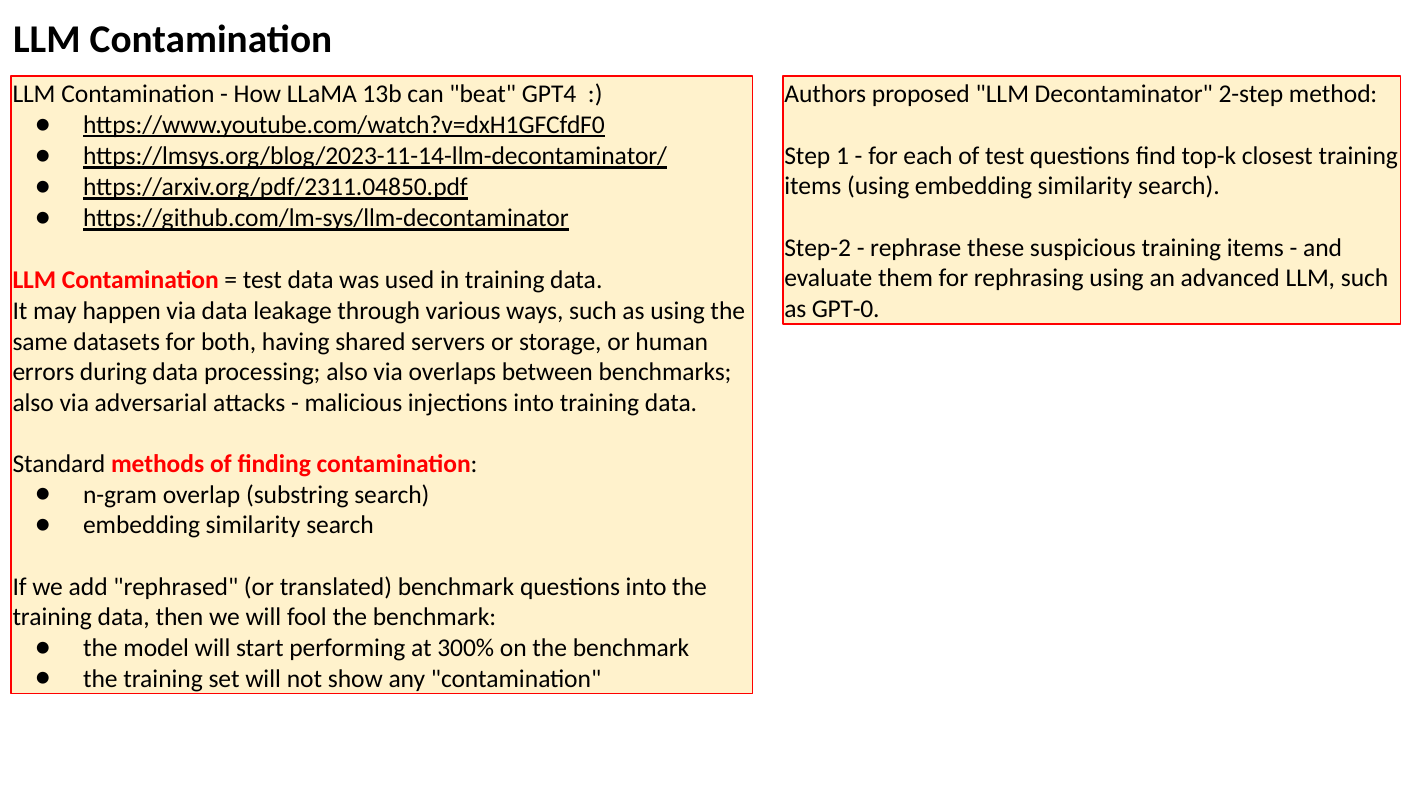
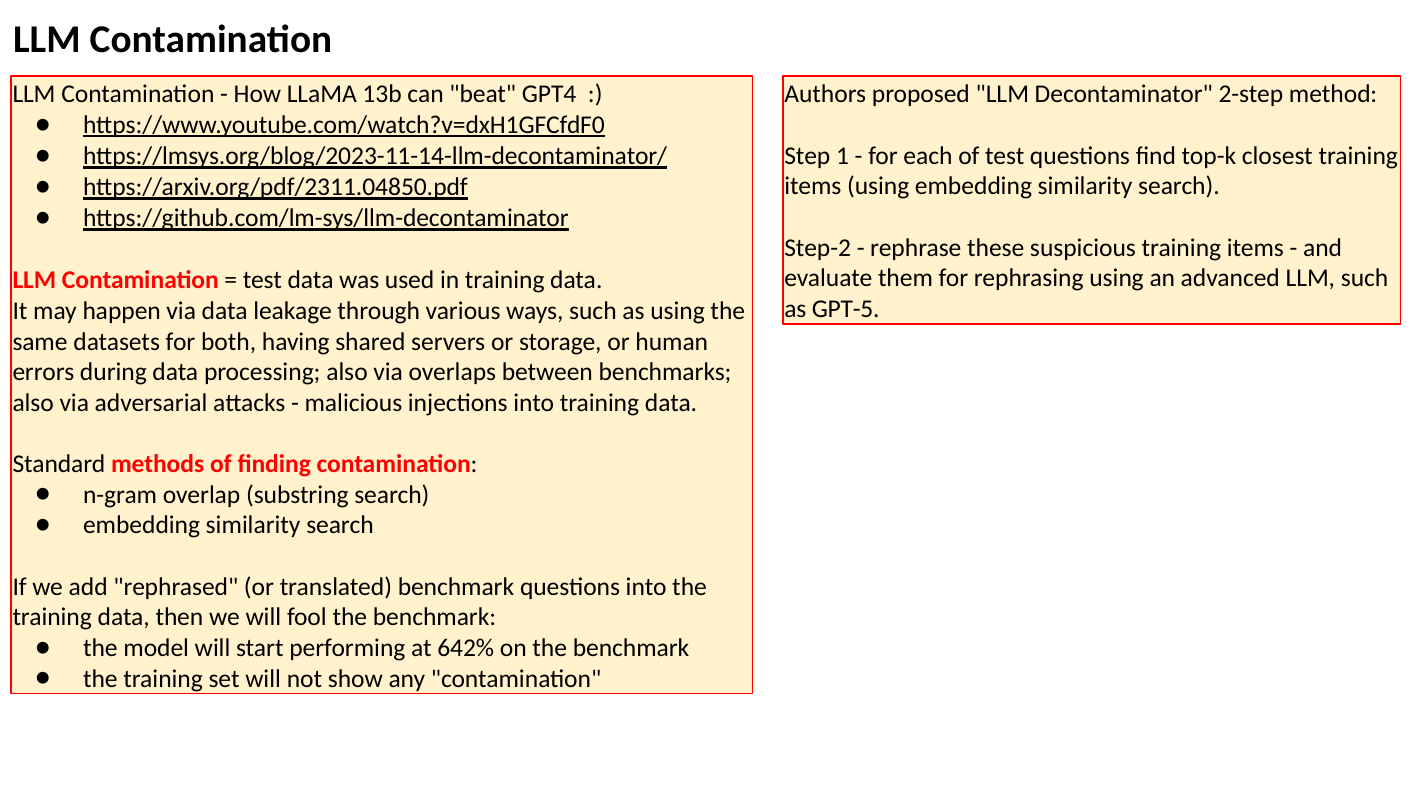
GPT-0: GPT-0 -> GPT-5 (846, 309)
300%: 300% -> 642% (466, 649)
